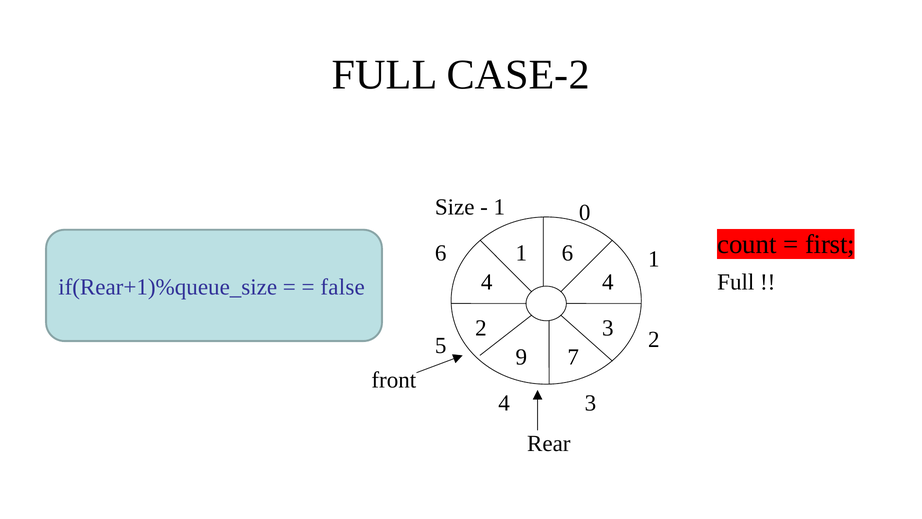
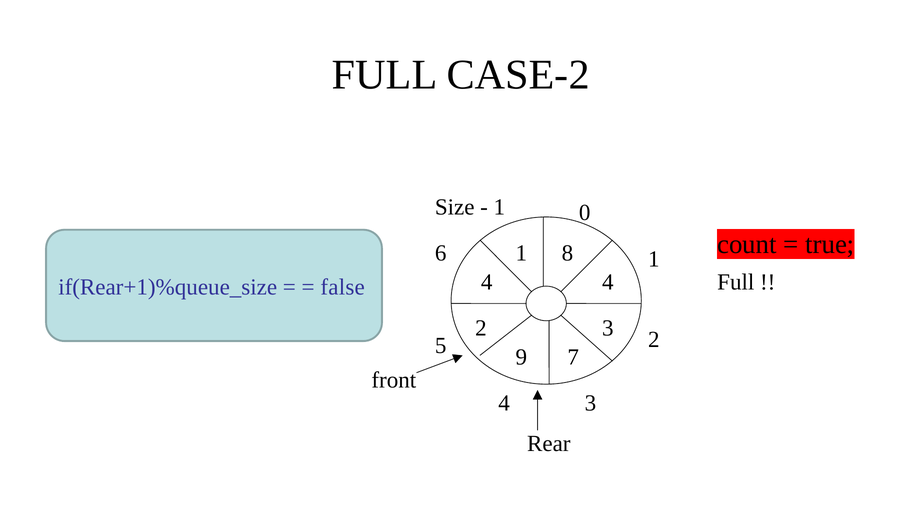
1 6: 6 -> 8 (567, 253)
first: first -> true (830, 244)
